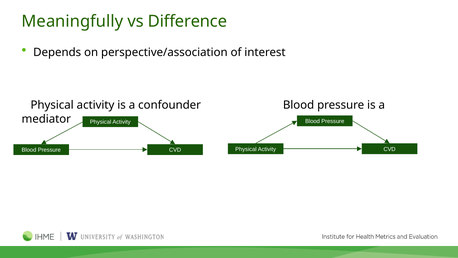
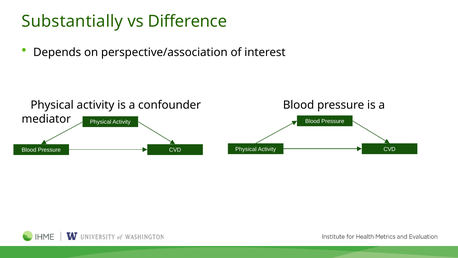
Meaningfully: Meaningfully -> Substantially (72, 21)
